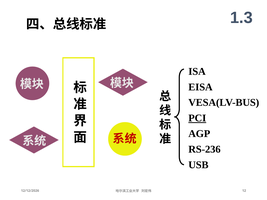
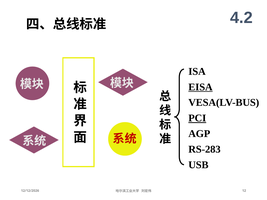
1.3: 1.3 -> 4.2 (241, 18)
EISA underline: none -> present (200, 87)
RS-236: RS-236 -> RS-283 (204, 149)
